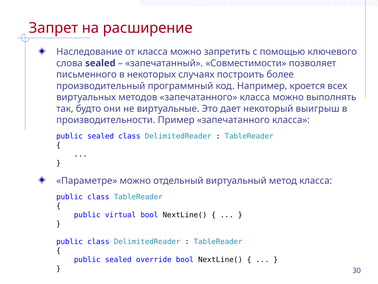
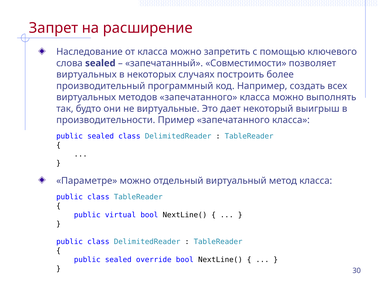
письменного: письменного -> виртуальных (86, 74)
кроется: кроется -> создать (307, 86)
